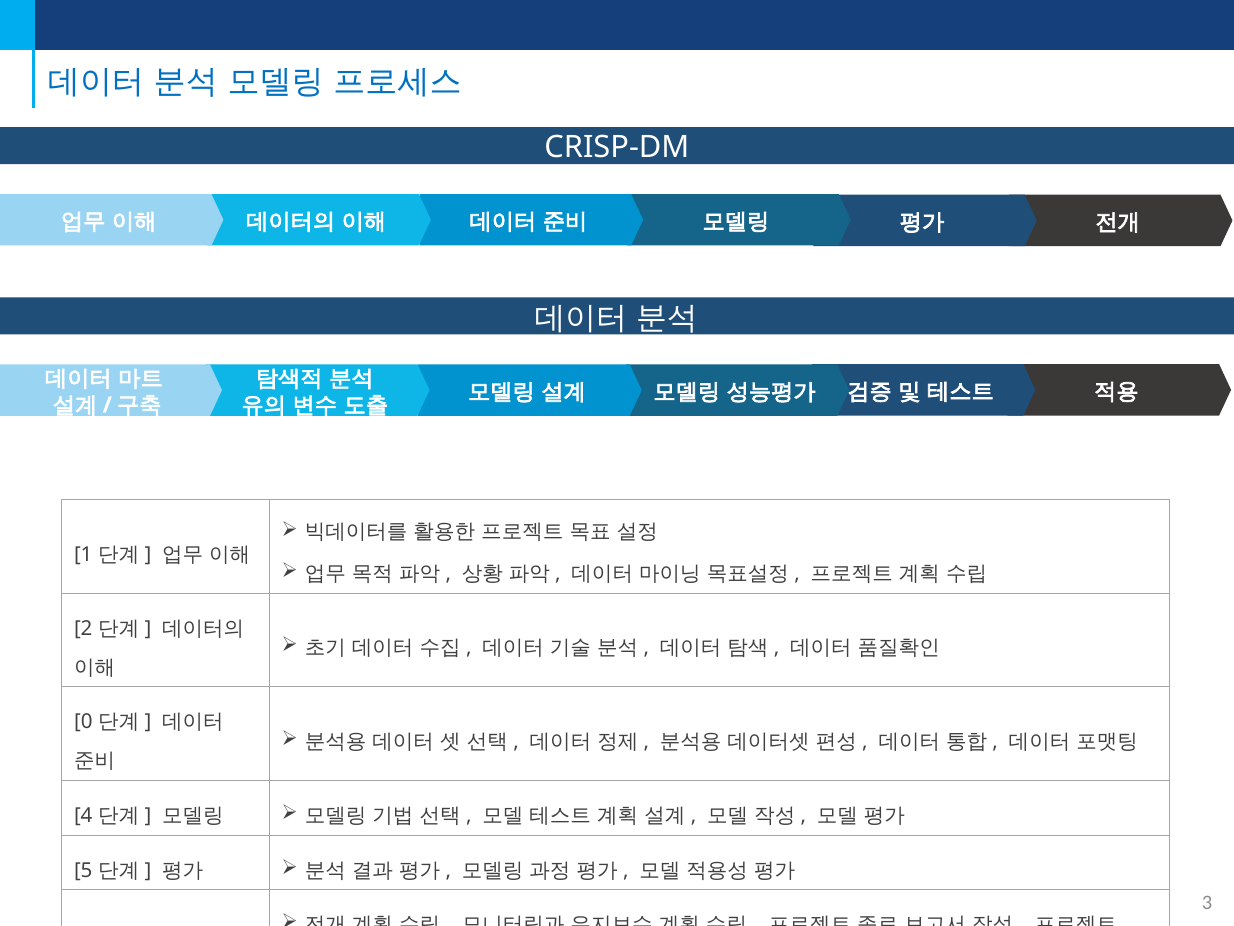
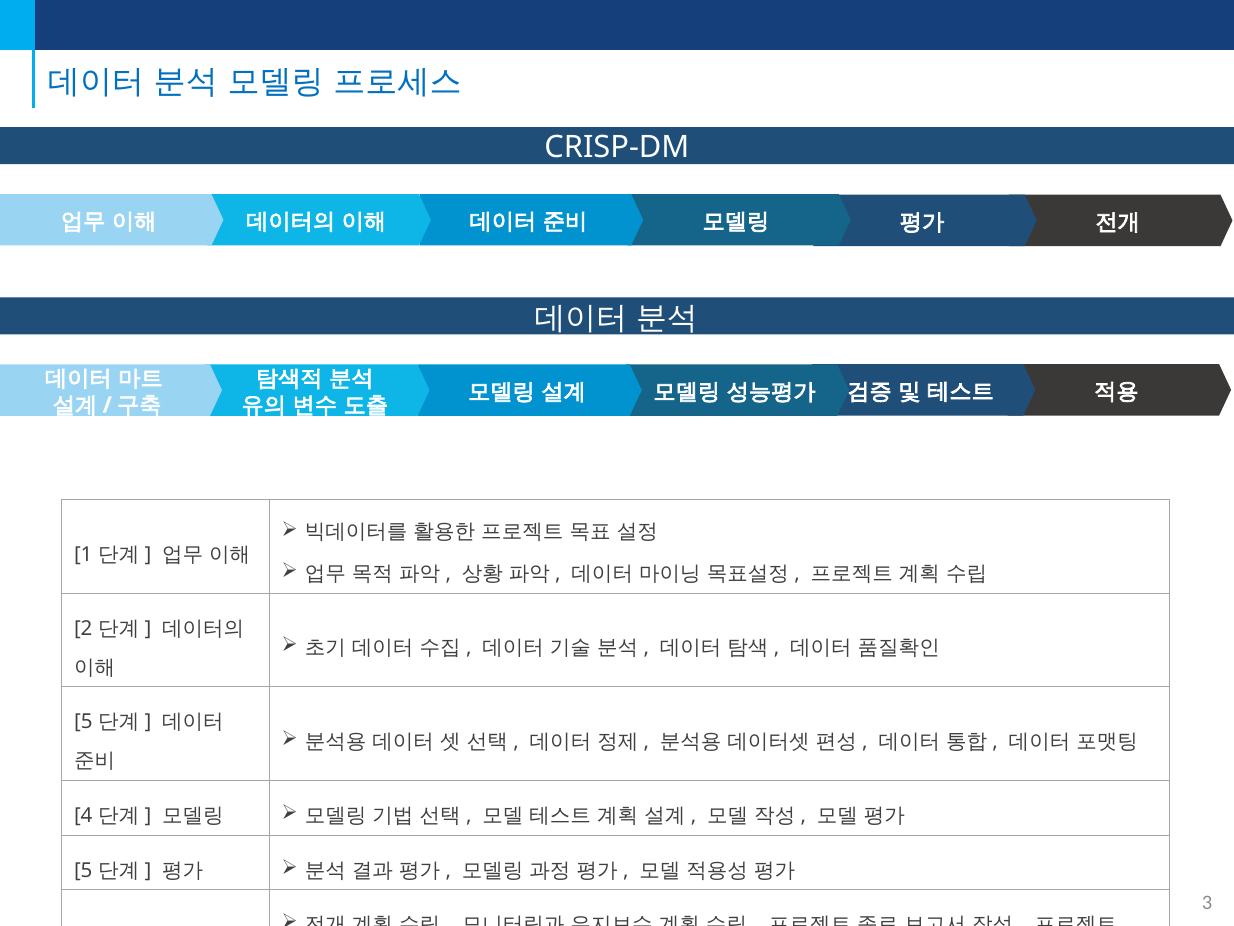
0: 0 -> 5 (83, 722)
